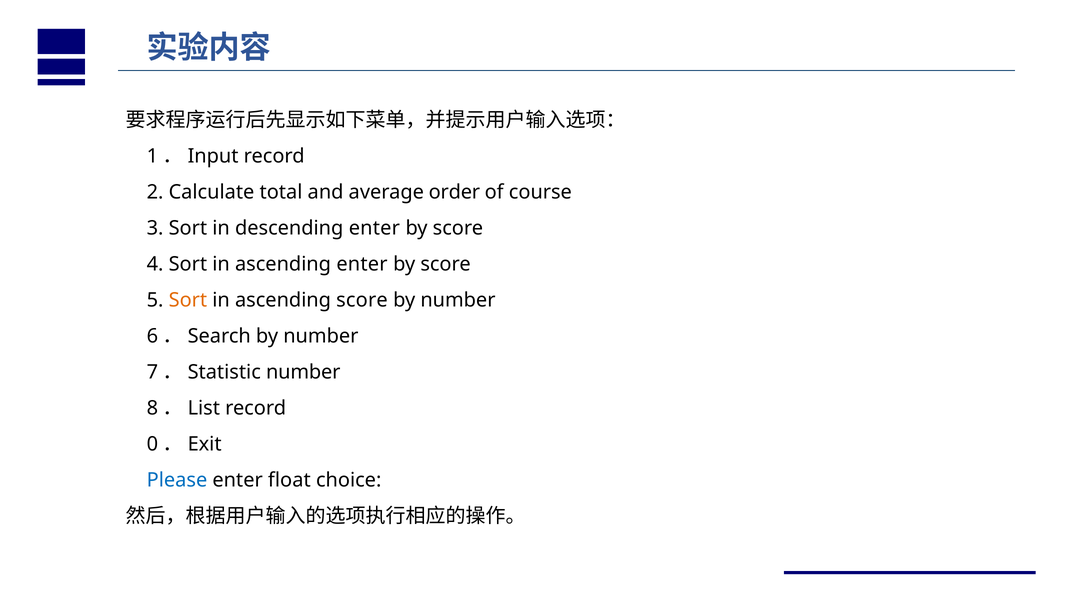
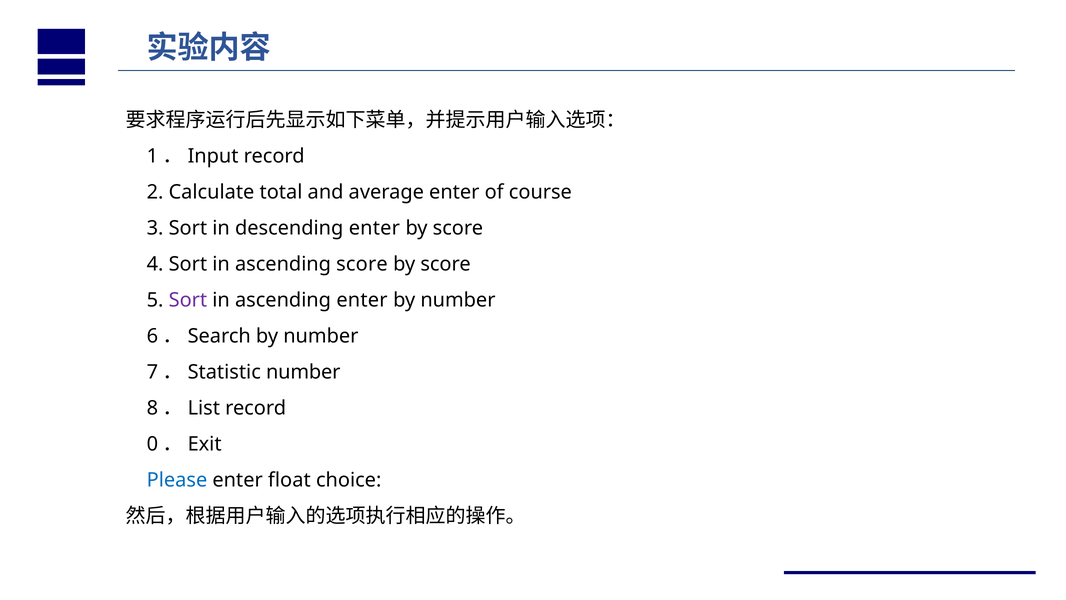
average order: order -> enter (454, 192)
ascending enter: enter -> score (362, 264)
Sort colour: orange -> purple (188, 300)
ascending score: score -> enter (362, 300)
